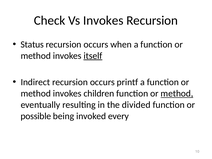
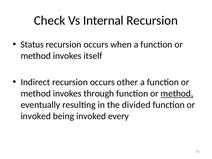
Vs Invokes: Invokes -> Internal (103, 21)
itself underline: present -> none (93, 56)
printf: printf -> other (127, 82)
children: children -> through (99, 93)
possible: possible -> invoked (36, 116)
